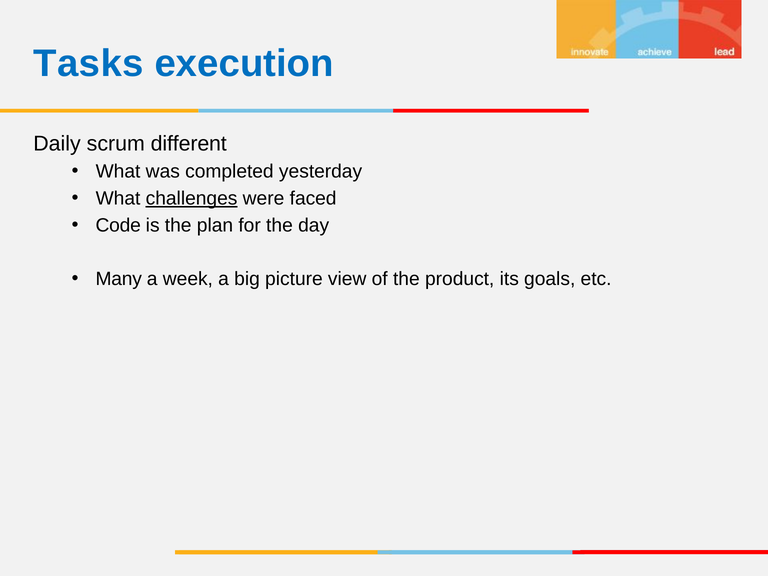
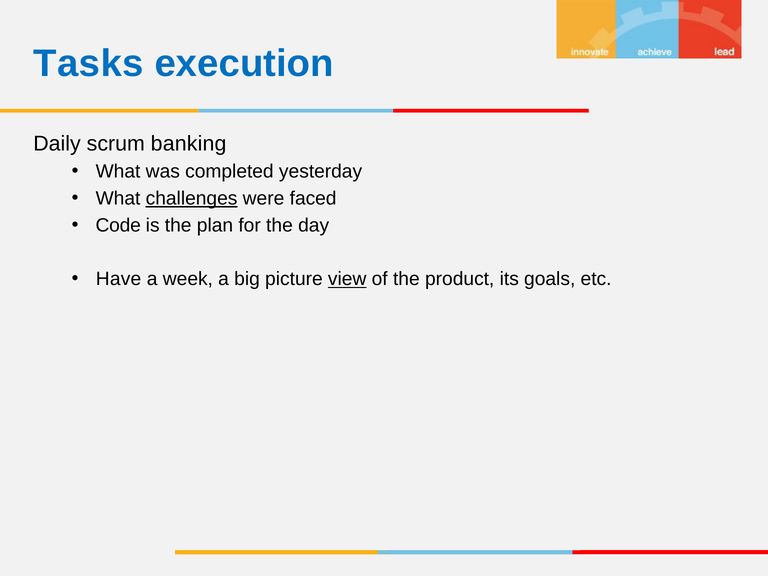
different: different -> banking (189, 144)
Many: Many -> Have (119, 279)
view underline: none -> present (347, 279)
